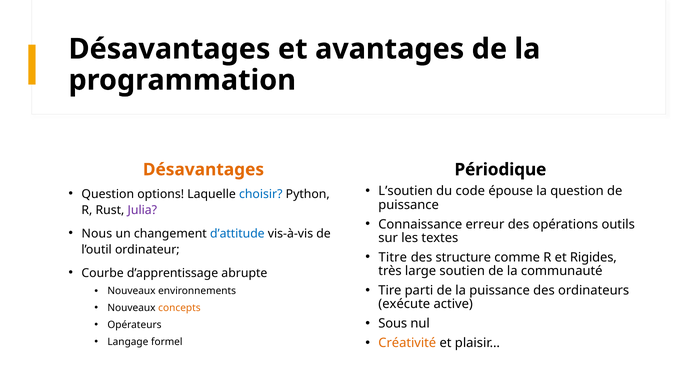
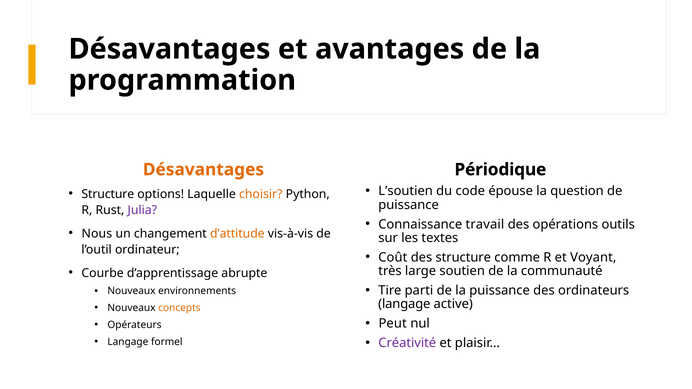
Question: Question -> Structure (108, 194)
choisir colour: blue -> orange (261, 194)
erreur: erreur -> travail (485, 224)
d’attitude colour: blue -> orange (237, 234)
Titre: Titre -> Coût (393, 258)
Rigides: Rigides -> Voyant (593, 258)
exécute: exécute -> langage (404, 304)
Sous: Sous -> Peut (393, 324)
Créativité colour: orange -> purple (407, 343)
